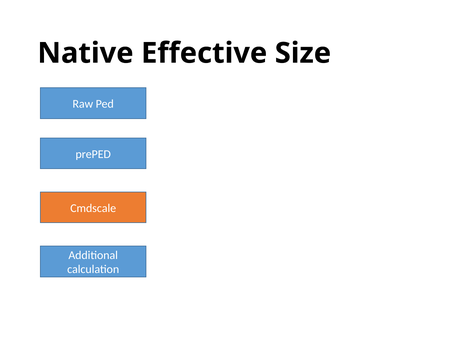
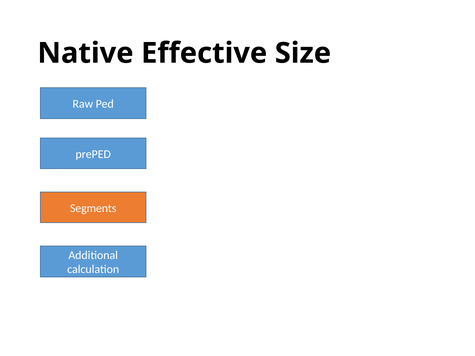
Cmdscale: Cmdscale -> Segments (93, 208)
